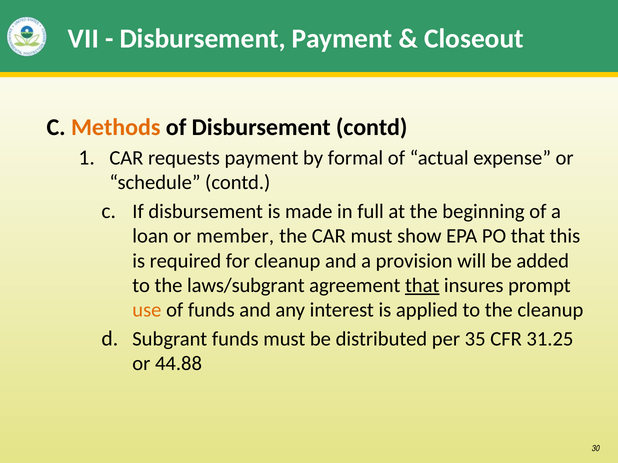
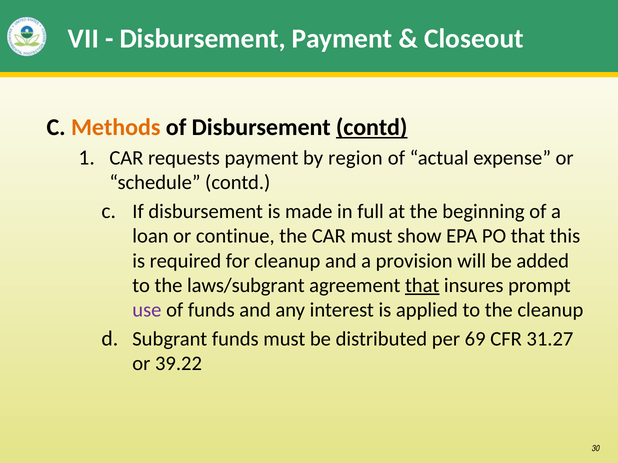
contd underline: none -> present (372, 127)
formal: formal -> region (355, 158)
member: member -> continue (235, 236)
use colour: orange -> purple (147, 310)
35: 35 -> 69 (475, 339)
31.25: 31.25 -> 31.27 (550, 339)
44.88: 44.88 -> 39.22 (178, 364)
